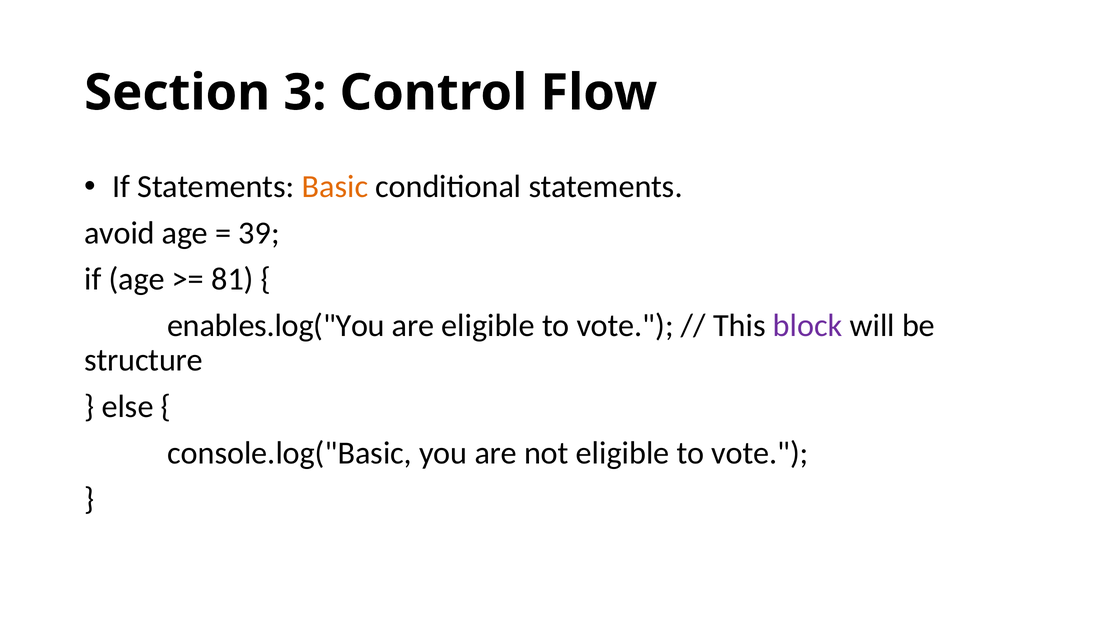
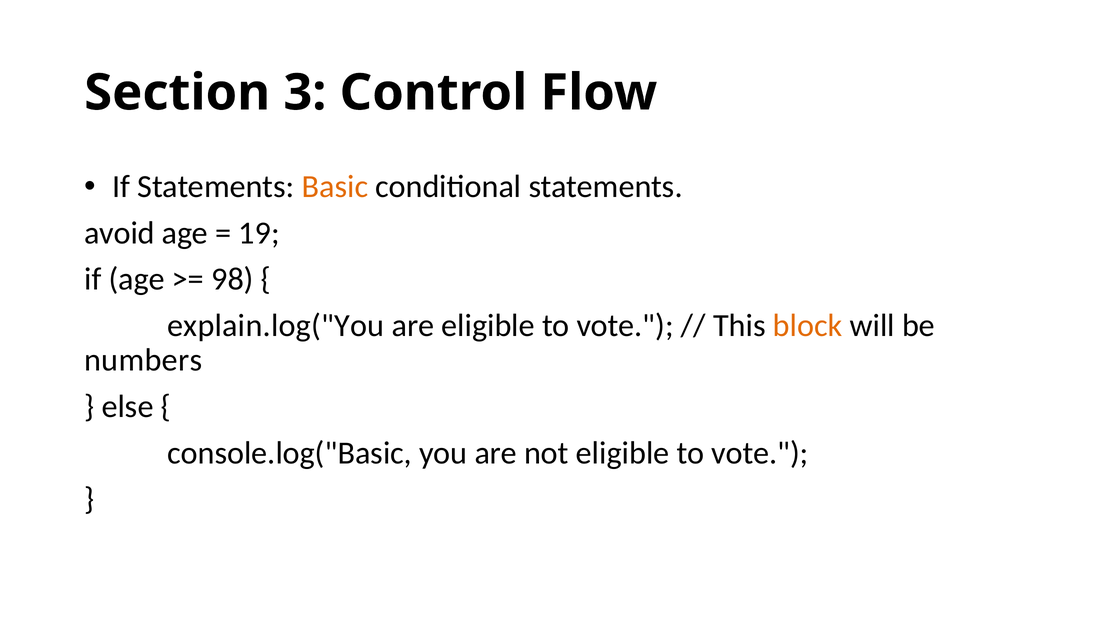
39: 39 -> 19 (259, 233)
81: 81 -> 98 (233, 279)
enables.log("You: enables.log("You -> explain.log("You (276, 326)
block colour: purple -> orange (808, 326)
structure: structure -> numbers (143, 361)
